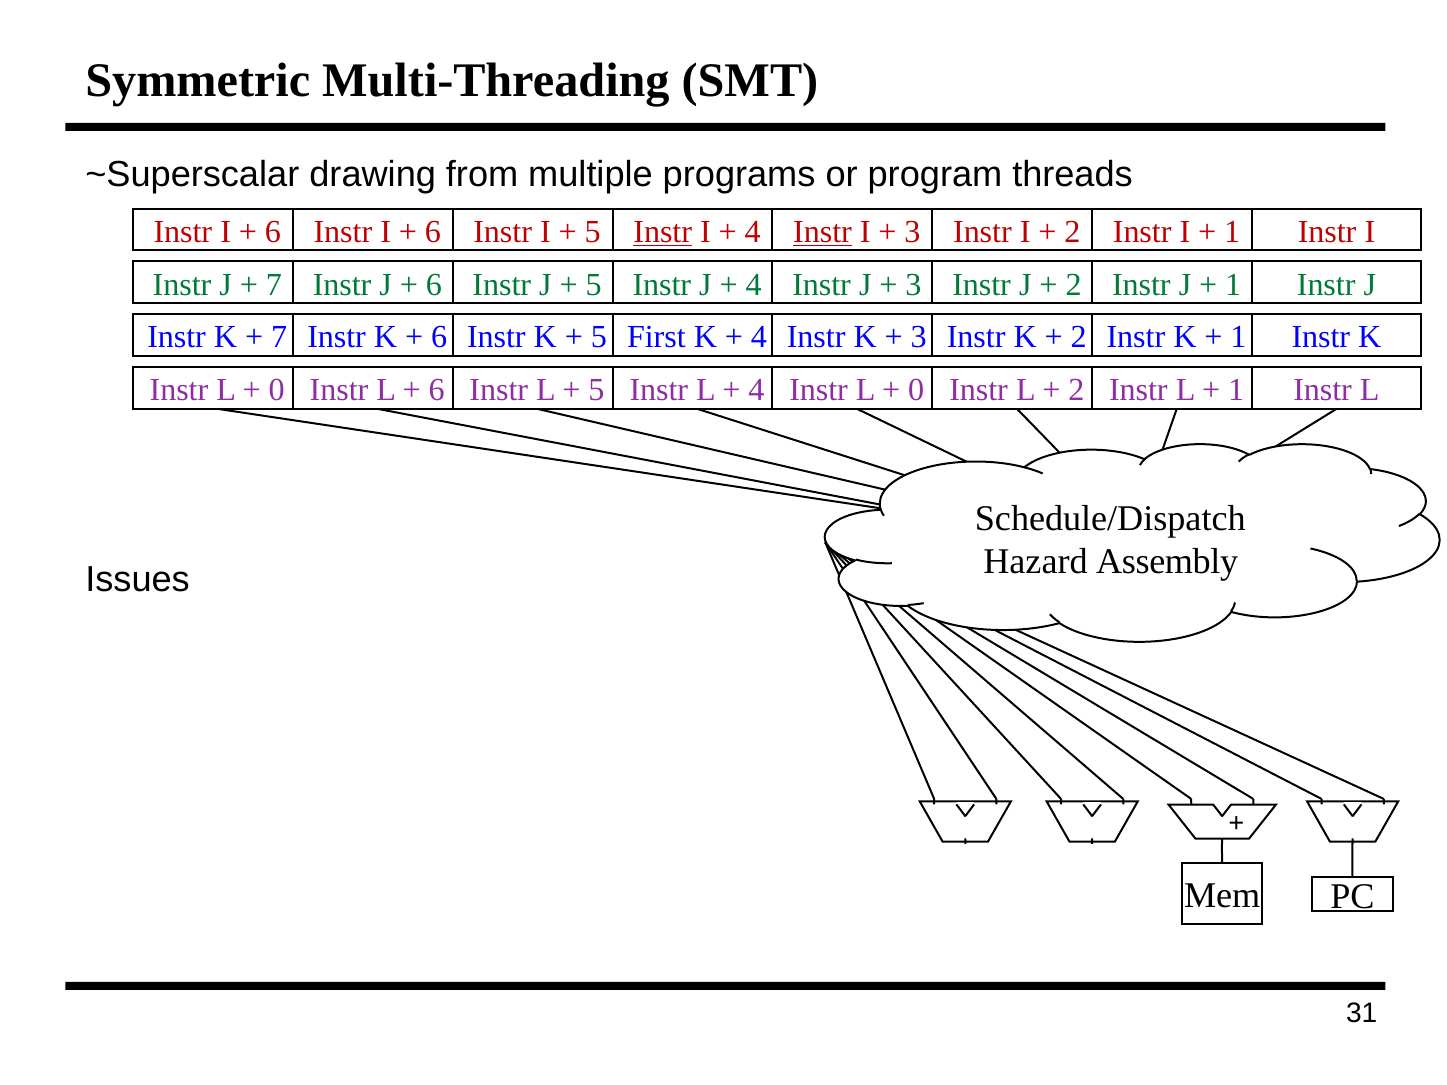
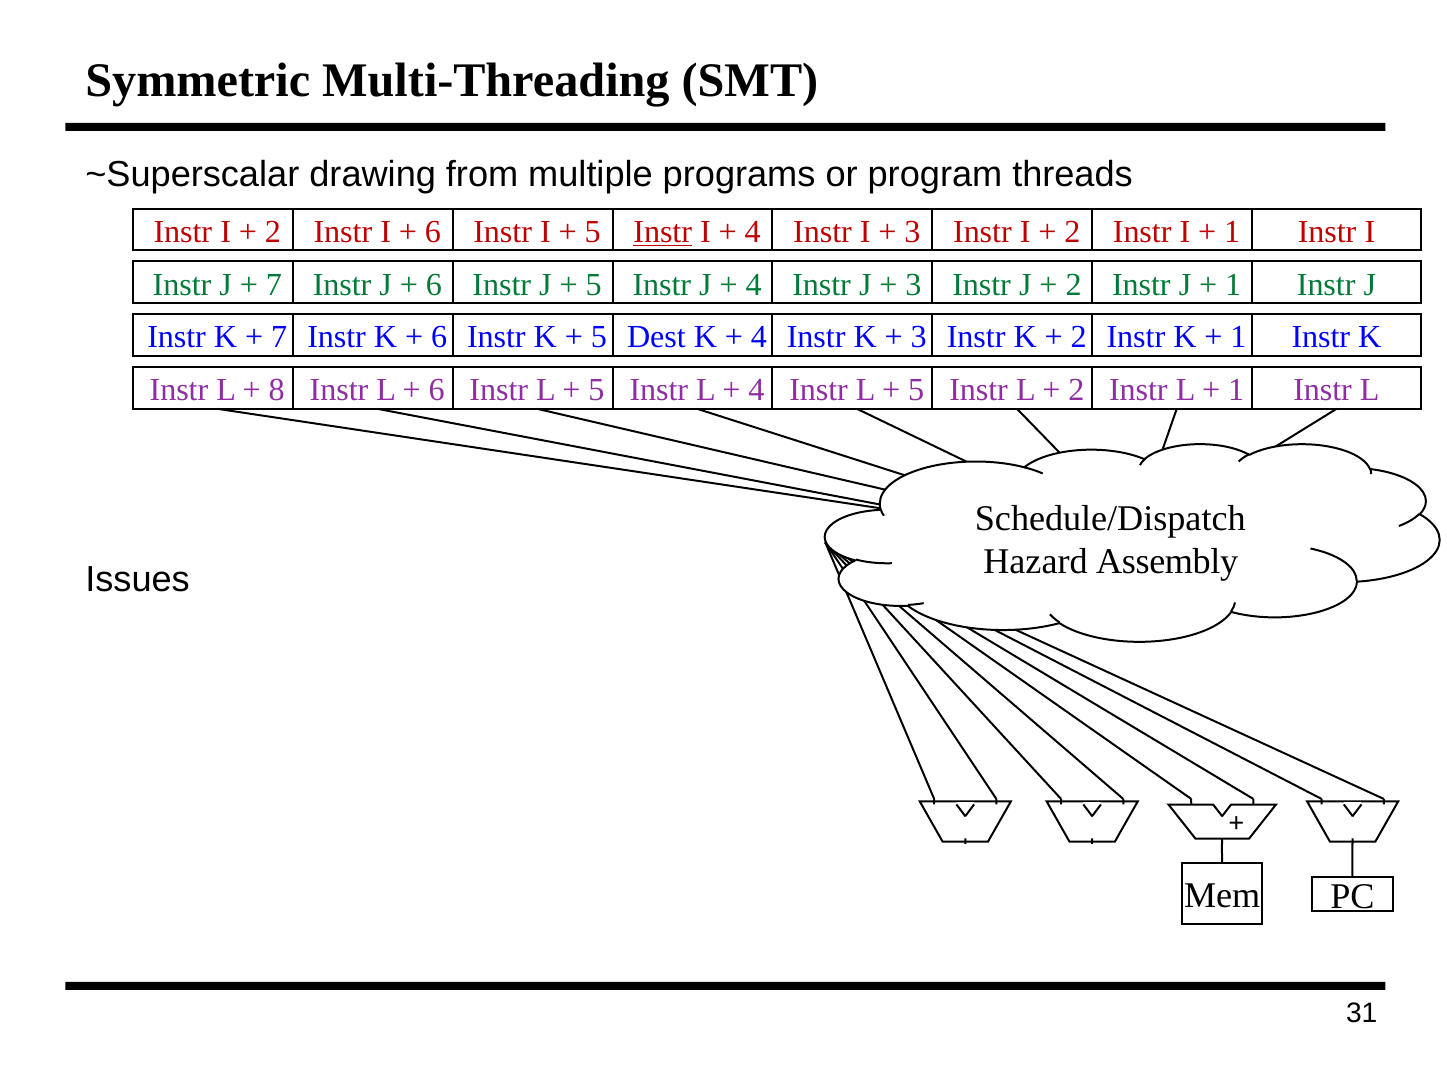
6: 6 -> 2 (273, 232)
Instr underline: present -> none (823, 232)
First: First -> Dest (656, 337)
0: 0 -> 8 (277, 390)
0: 0 -> 5 (916, 390)
